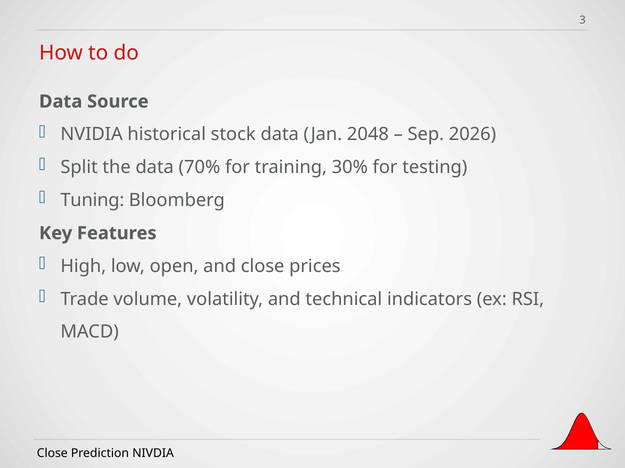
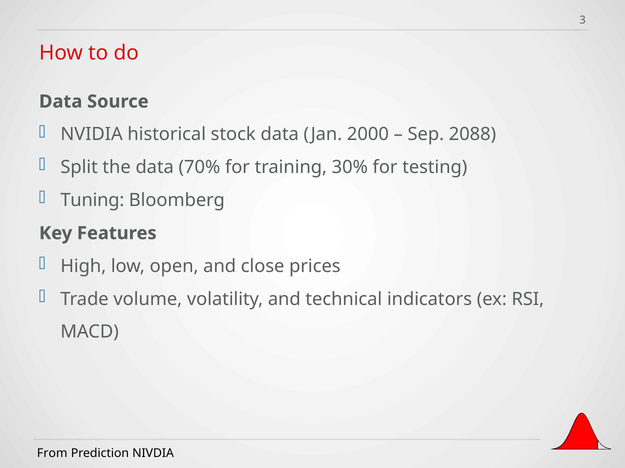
2048: 2048 -> 2000 (368, 135)
2026: 2026 -> 2088 (472, 135)
Close: Close -> From (52, 454)
